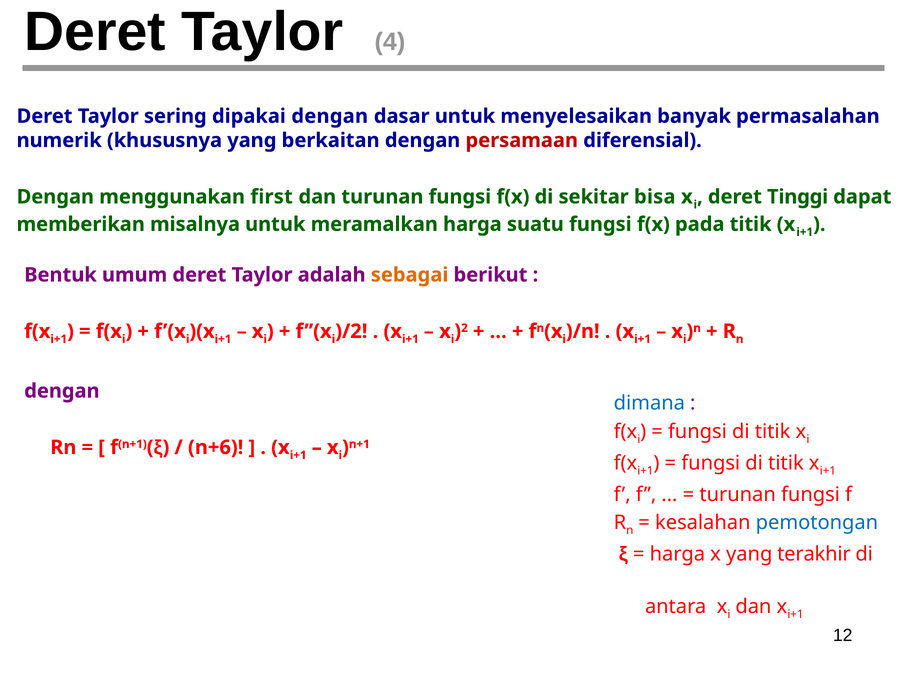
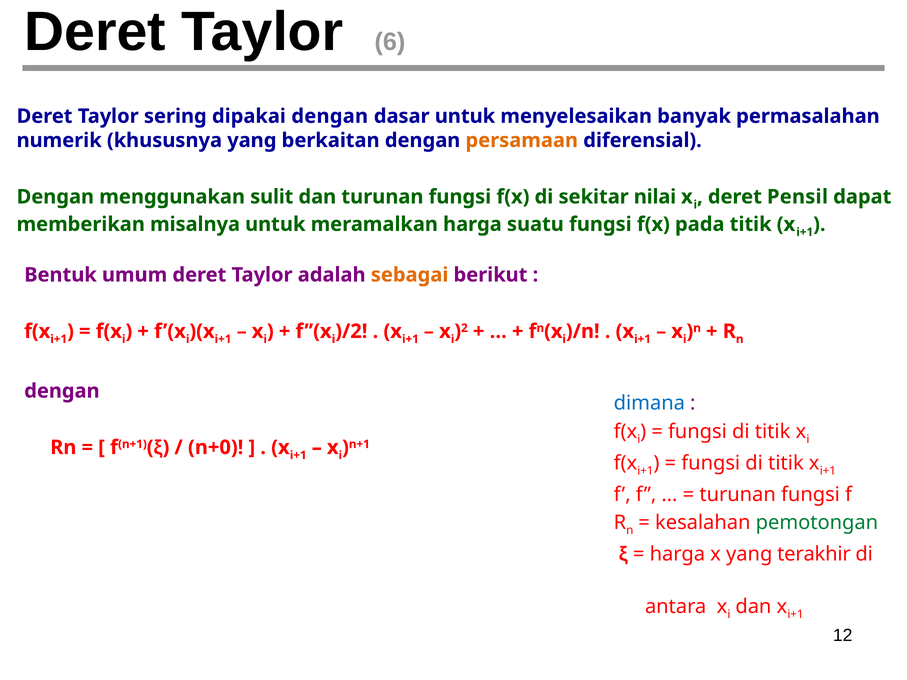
4: 4 -> 6 (390, 42)
persamaan colour: red -> orange (522, 140)
first: first -> sulit (272, 197)
bisa: bisa -> nilai (655, 197)
Tinggi: Tinggi -> Pensil (797, 197)
n+6: n+6 -> n+0 (216, 448)
pemotongan colour: blue -> green (817, 523)
